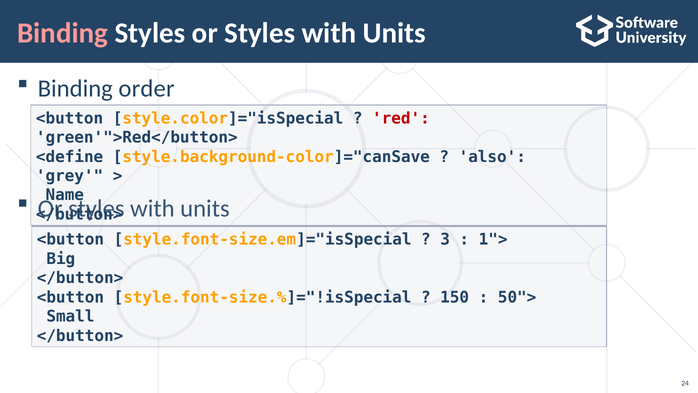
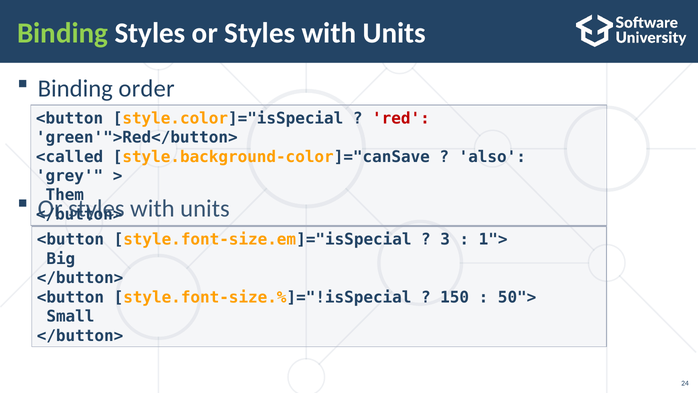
Binding colour: pink -> light green (63, 33)
<define: <define -> <called (70, 157)
Name: Name -> Them (65, 195)
